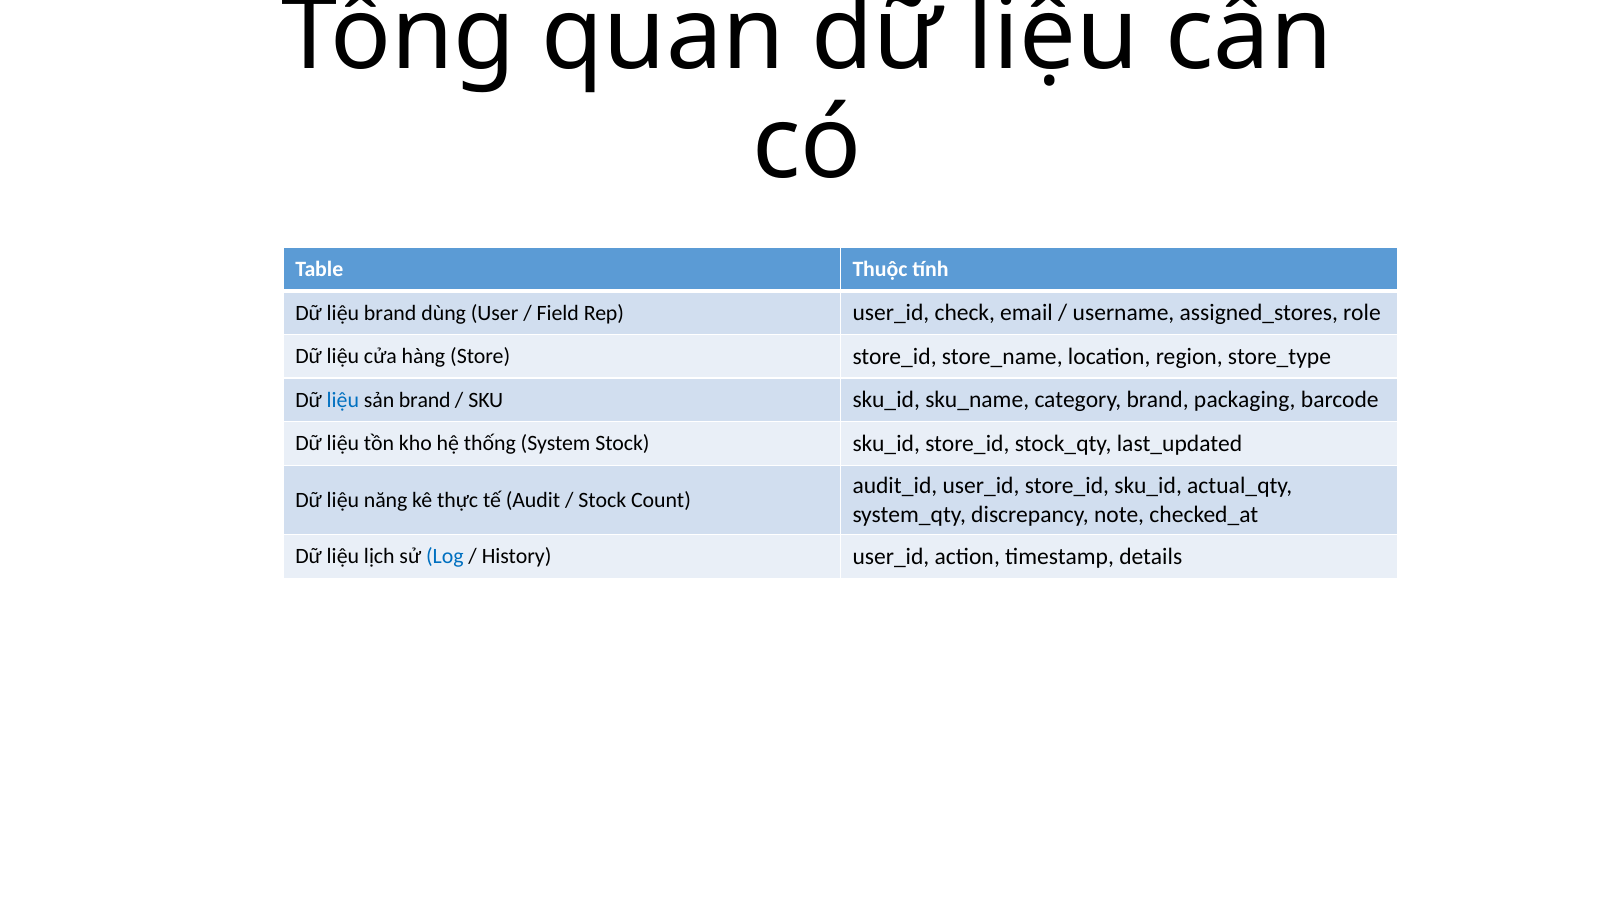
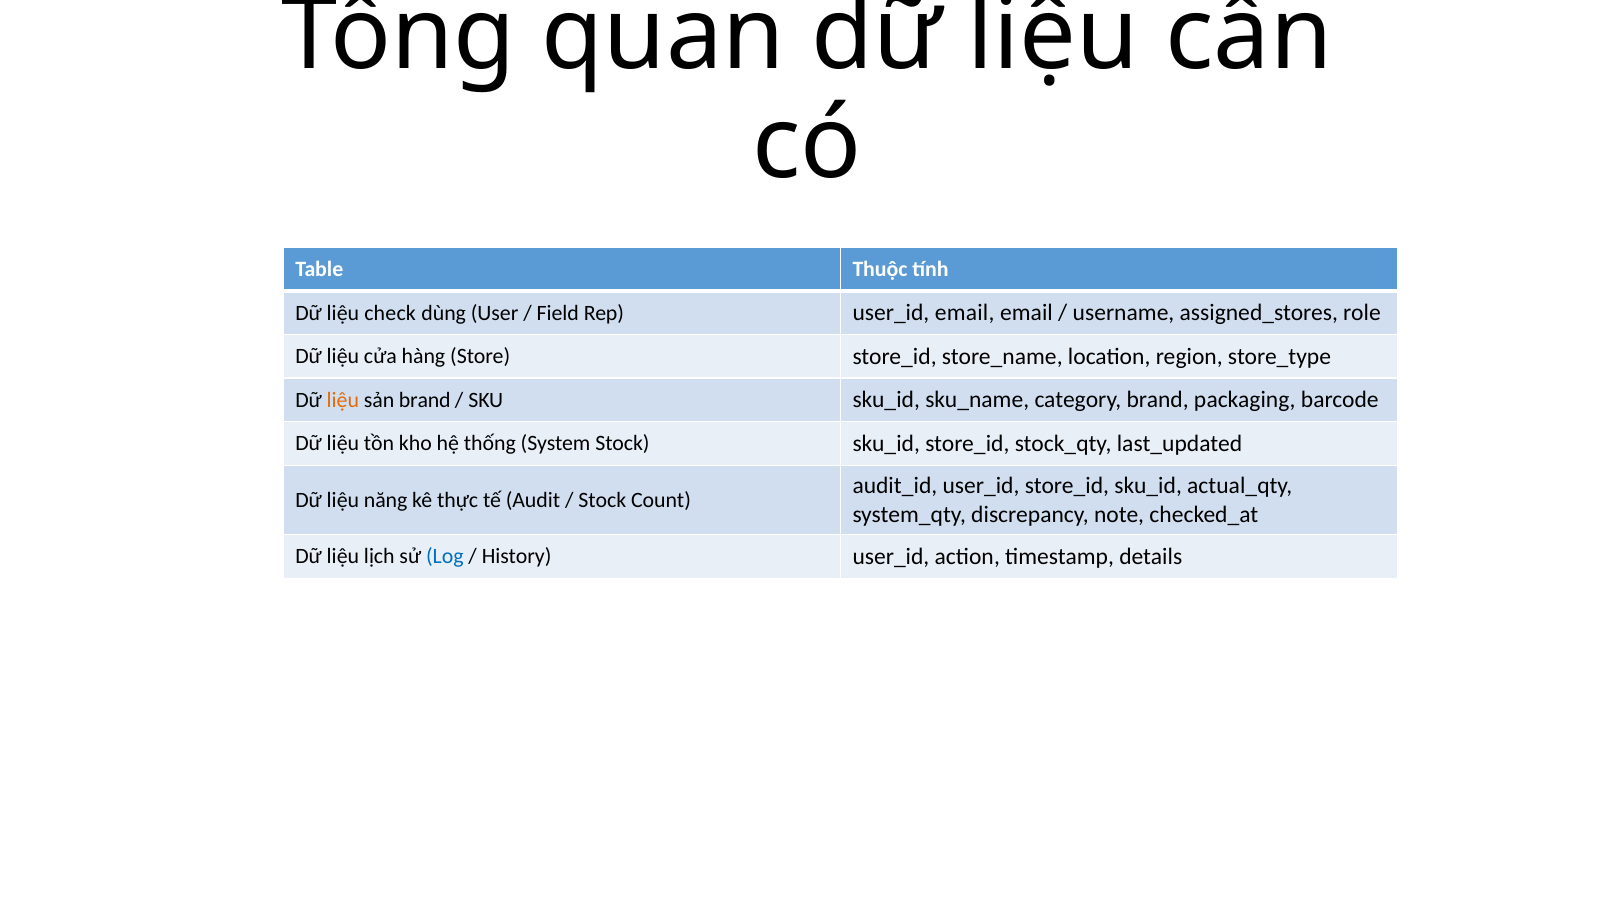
liệu brand: brand -> check (390, 313)
check: check -> email (965, 313)
liệu colour: blue -> orange (343, 400)
